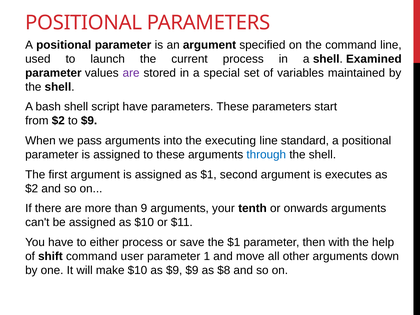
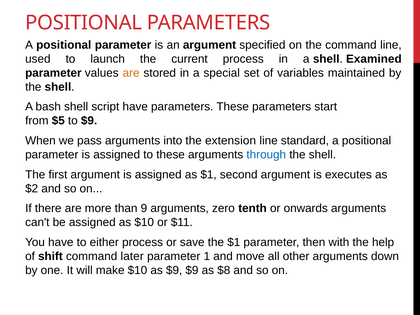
are colour: purple -> orange (131, 73)
from $2: $2 -> $5 (58, 121)
executing: executing -> extension (231, 141)
your: your -> zero (223, 208)
user: user -> later (132, 256)
